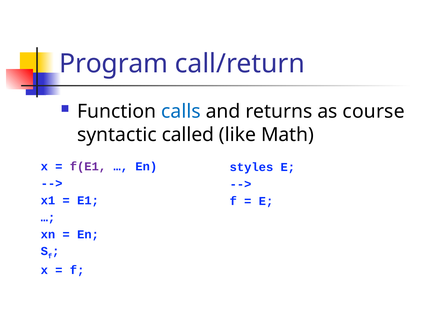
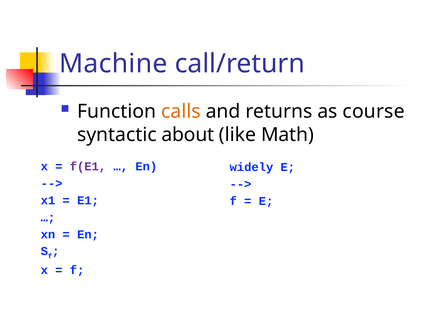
Program: Program -> Machine (113, 64)
calls colour: blue -> orange (181, 111)
called: called -> about (188, 135)
styles: styles -> widely (251, 167)
